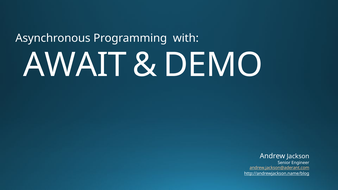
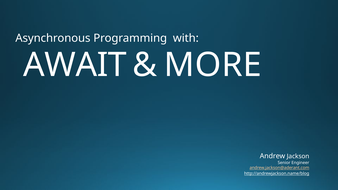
DEMO: DEMO -> MORE (213, 65)
